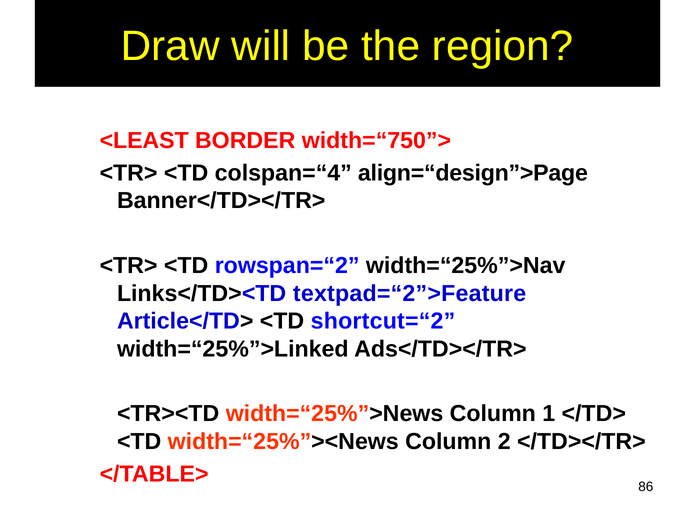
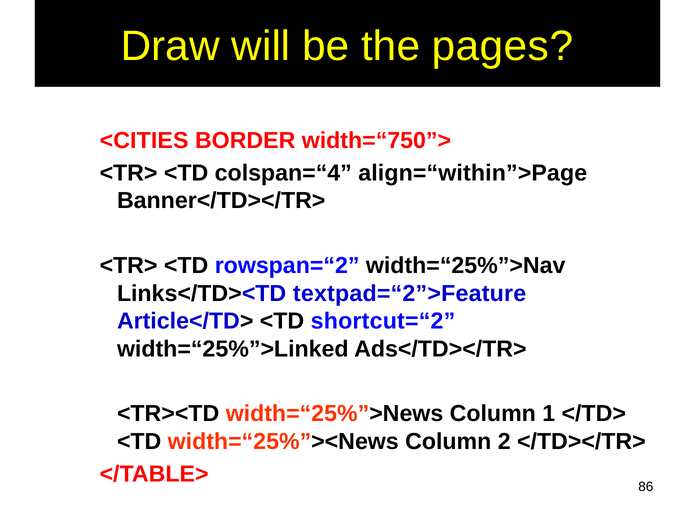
region: region -> pages (503, 46)
<LEAST: <LEAST -> <CITIES (144, 141)
align=“design”>Page: align=“design”>Page -> align=“within”>Page (473, 173)
